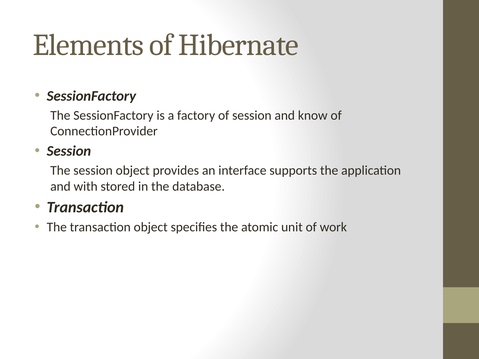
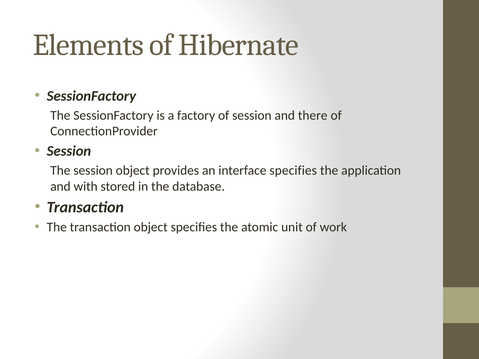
know: know -> there (313, 115)
interface supports: supports -> specifies (293, 170)
